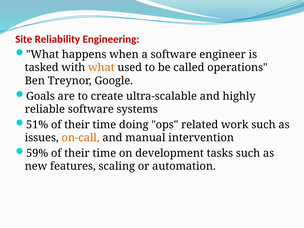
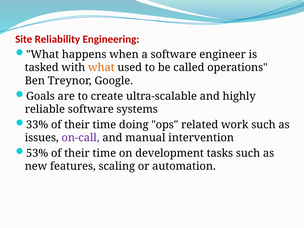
51%: 51% -> 33% (37, 125)
on-call colour: orange -> purple (81, 138)
59%: 59% -> 53% (37, 153)
